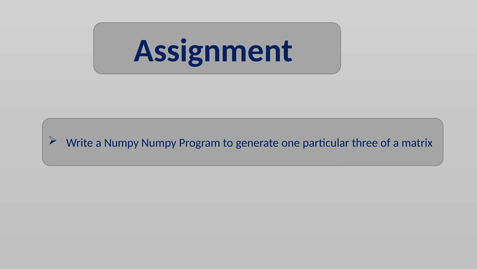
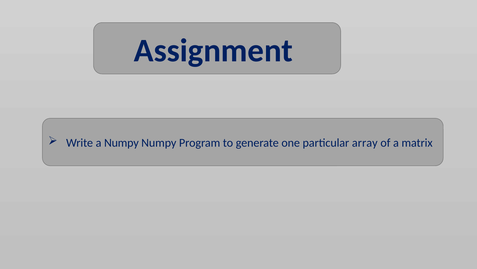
three: three -> array (365, 142)
